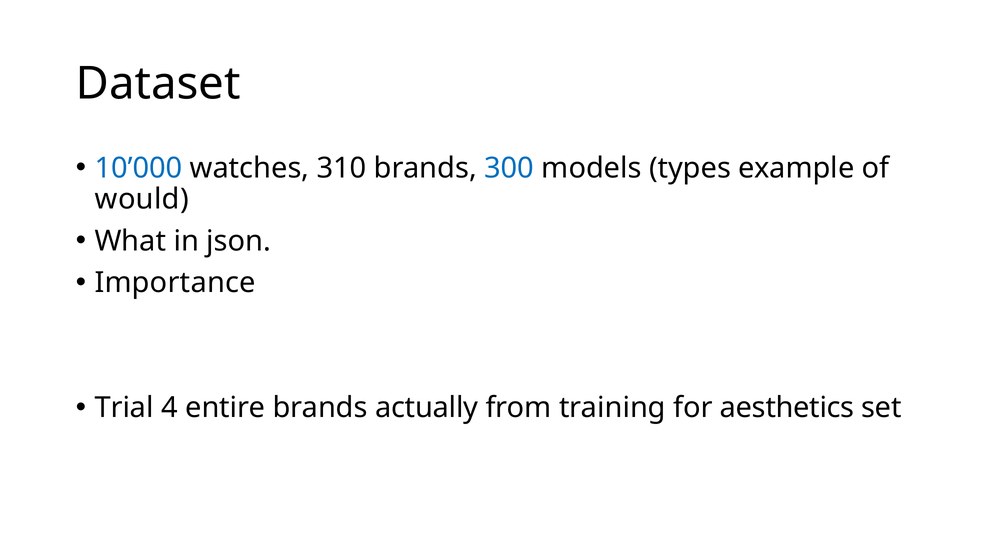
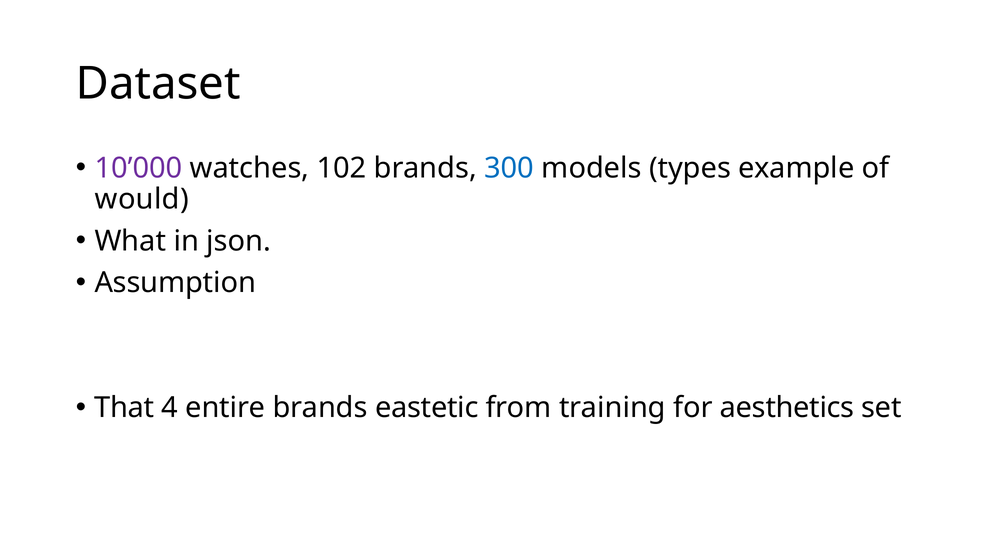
10’000 colour: blue -> purple (138, 168)
310: 310 -> 102 (342, 168)
Importance: Importance -> Assumption (175, 283)
Trial: Trial -> That (124, 408)
actually: actually -> eastetic (427, 408)
